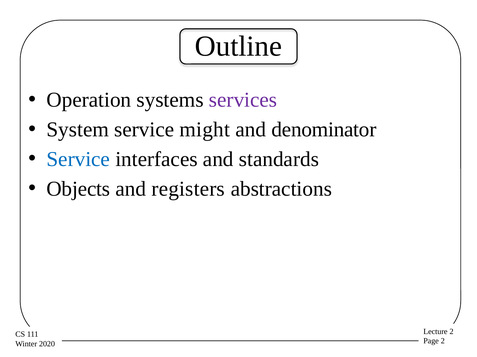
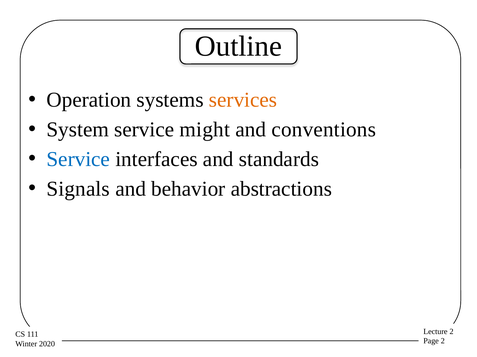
services colour: purple -> orange (243, 100)
denominator: denominator -> conventions (324, 130)
Objects: Objects -> Signals (78, 189)
registers: registers -> behavior (188, 189)
